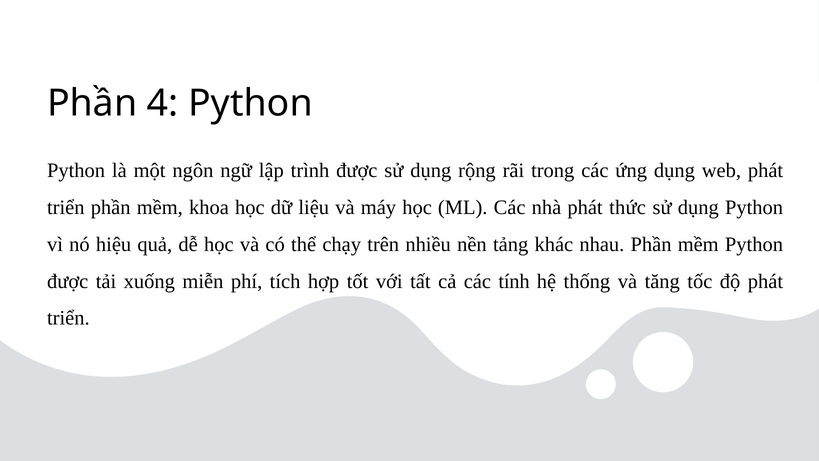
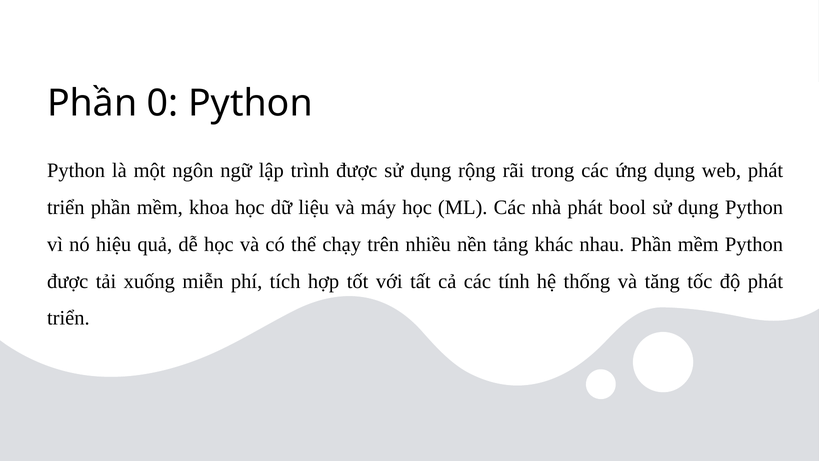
4: 4 -> 0 (163, 103)
thức: thức -> bool (628, 207)
